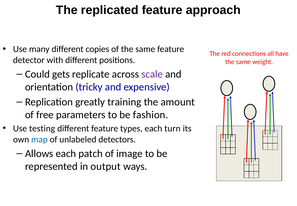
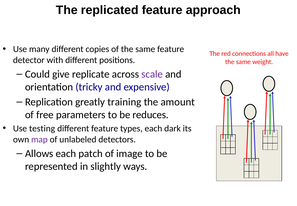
gets: gets -> give (61, 74)
fashion: fashion -> reduces (151, 115)
turn: turn -> dark (173, 128)
map colour: blue -> purple (39, 139)
output: output -> slightly (106, 166)
